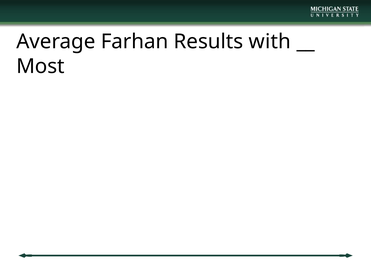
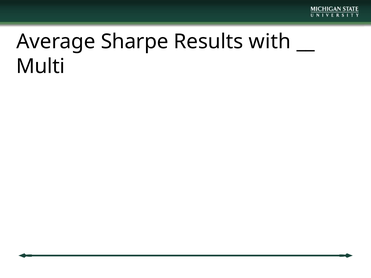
Farhan: Farhan -> Sharpe (135, 42)
Most: Most -> Multi (41, 66)
